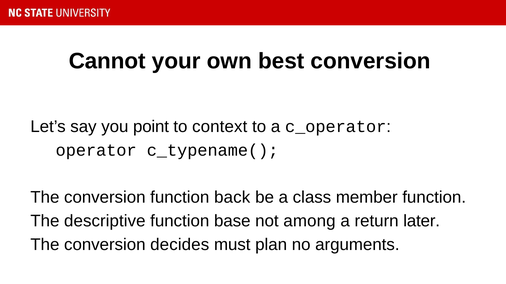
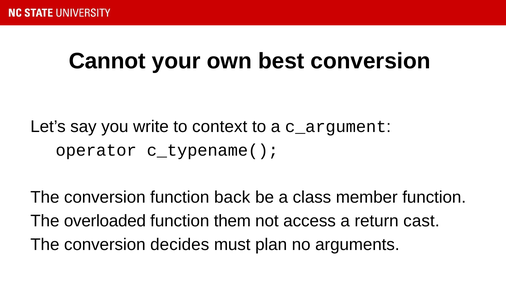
point: point -> write (151, 127)
c_operator: c_operator -> c_argument (336, 127)
descriptive: descriptive -> overloaded (105, 221)
base: base -> them (232, 221)
among: among -> access (310, 221)
later: later -> cast (421, 221)
